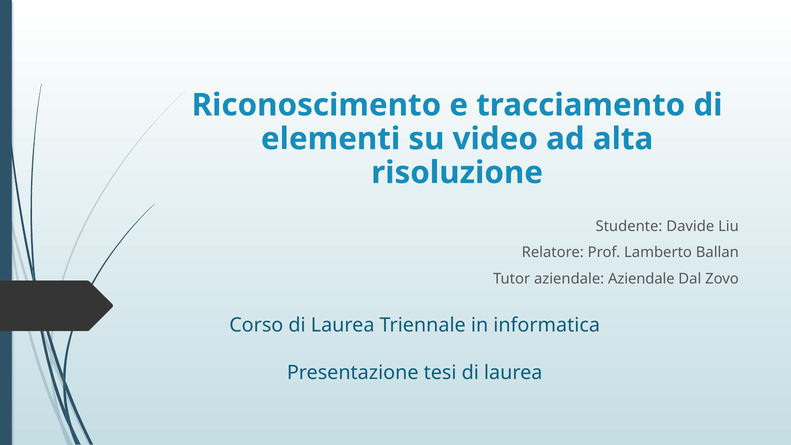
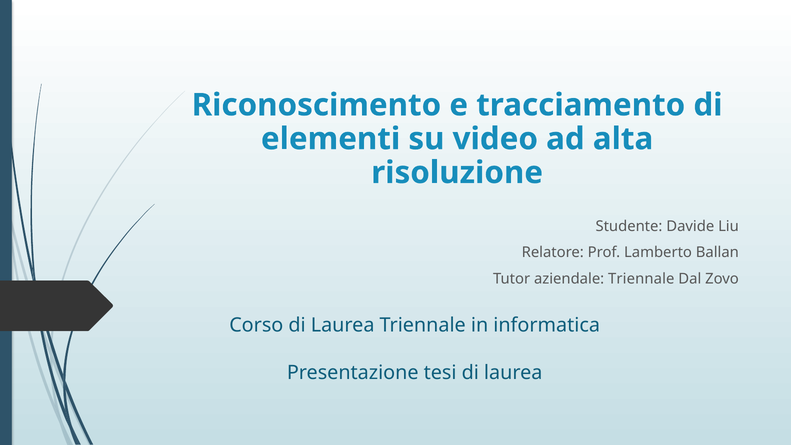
aziendale Aziendale: Aziendale -> Triennale (641, 279)
